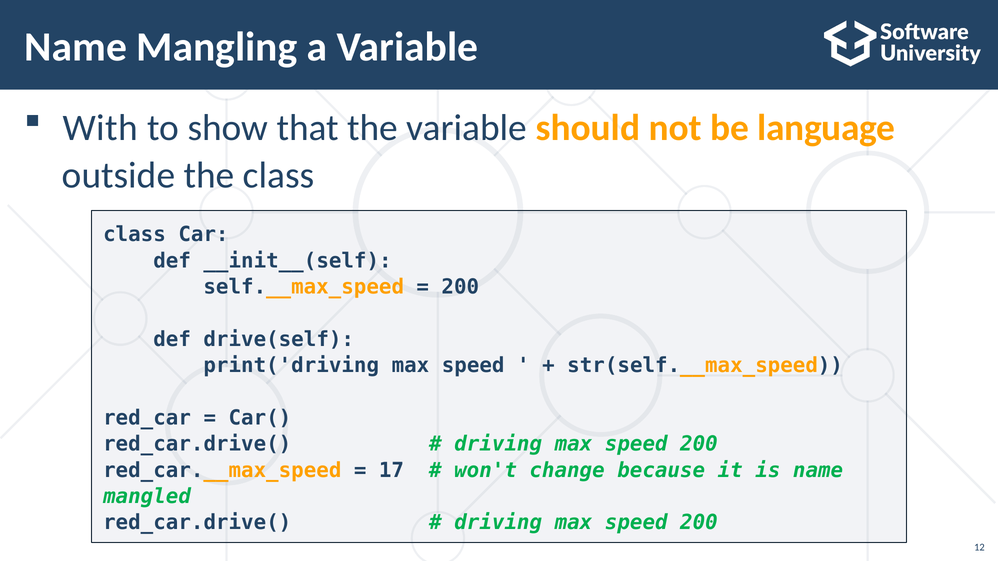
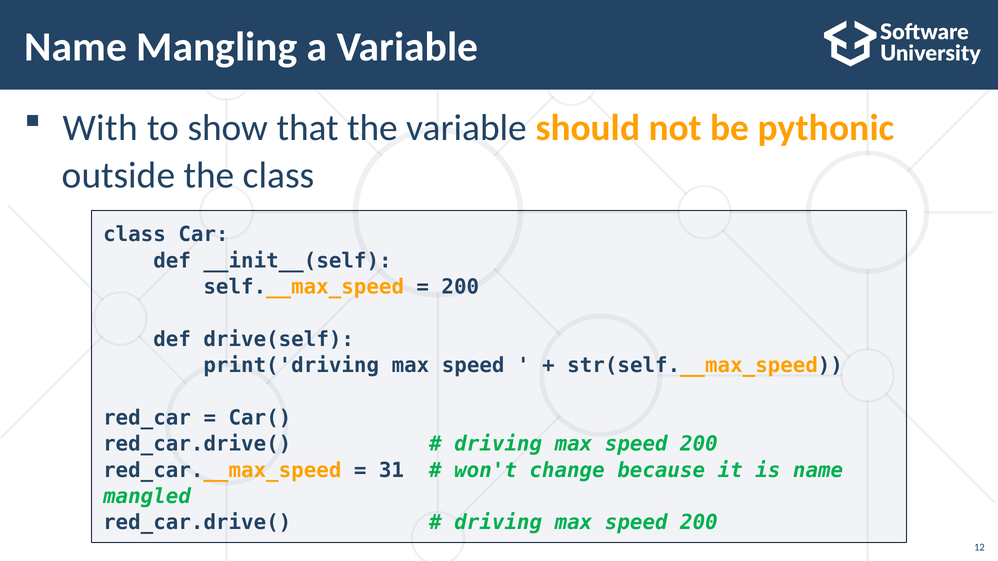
language: language -> pythonic (826, 128)
17: 17 -> 31 (391, 470)
